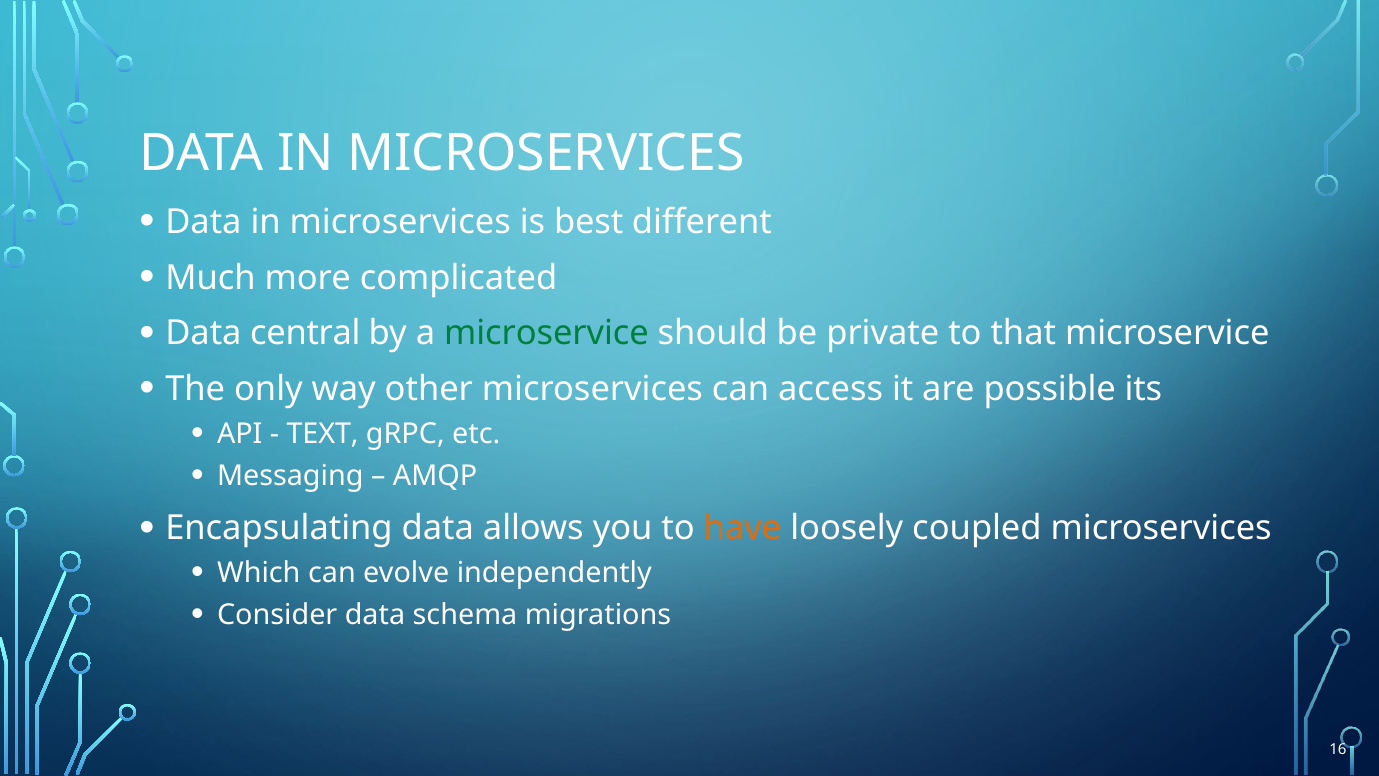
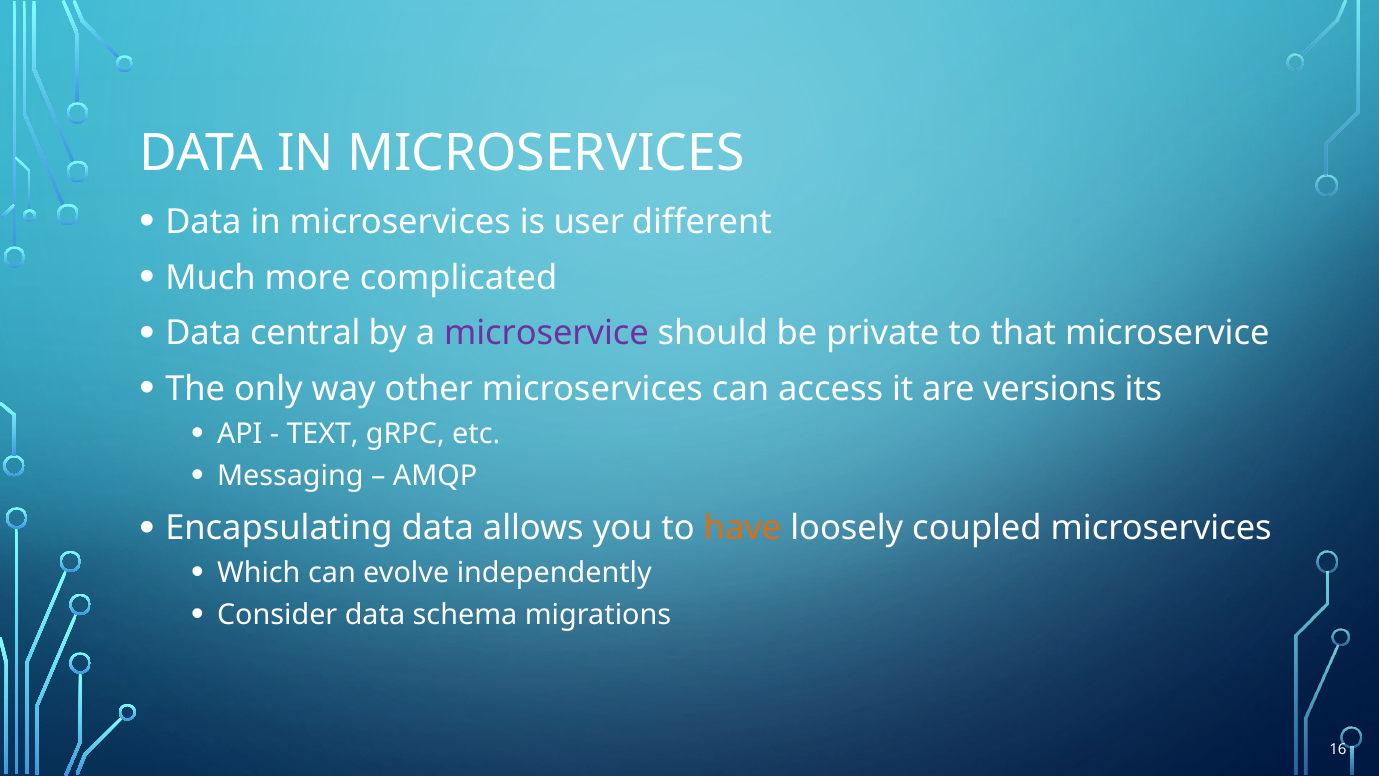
best: best -> user (589, 222)
microservice colour: green -> purple (546, 333)
possible: possible -> versions (1050, 389)
